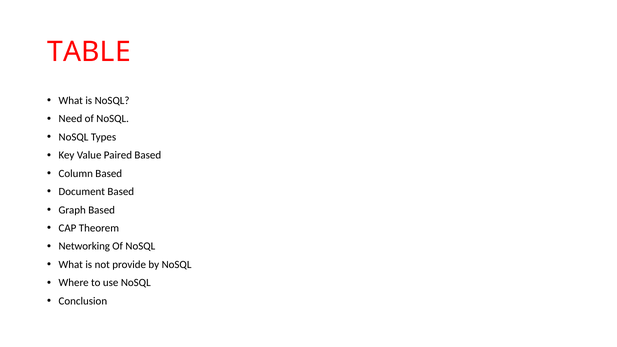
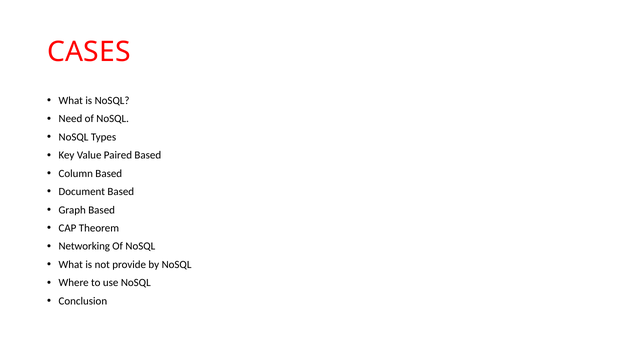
TABLE: TABLE -> CASES (89, 52)
